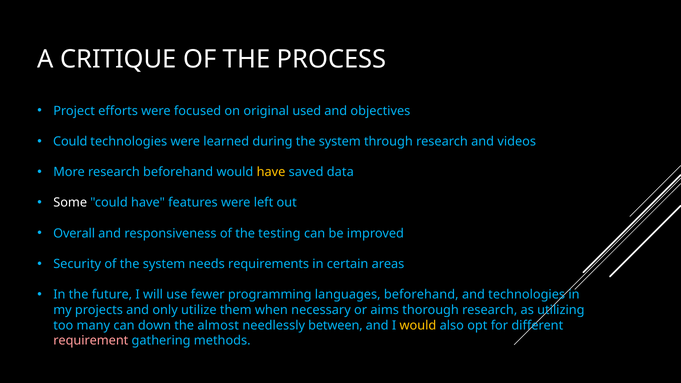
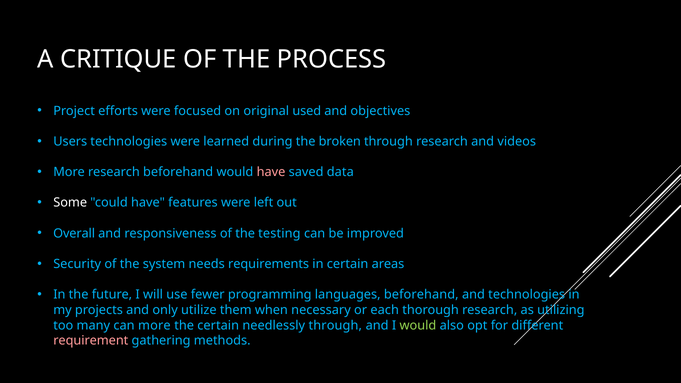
Could: Could -> Users (70, 142)
during the system: system -> broken (340, 142)
have colour: yellow -> pink (271, 172)
aims: aims -> each (385, 310)
can down: down -> more (154, 325)
the almost: almost -> certain (218, 325)
needlessly between: between -> through (335, 325)
would colour: yellow -> light green (418, 325)
